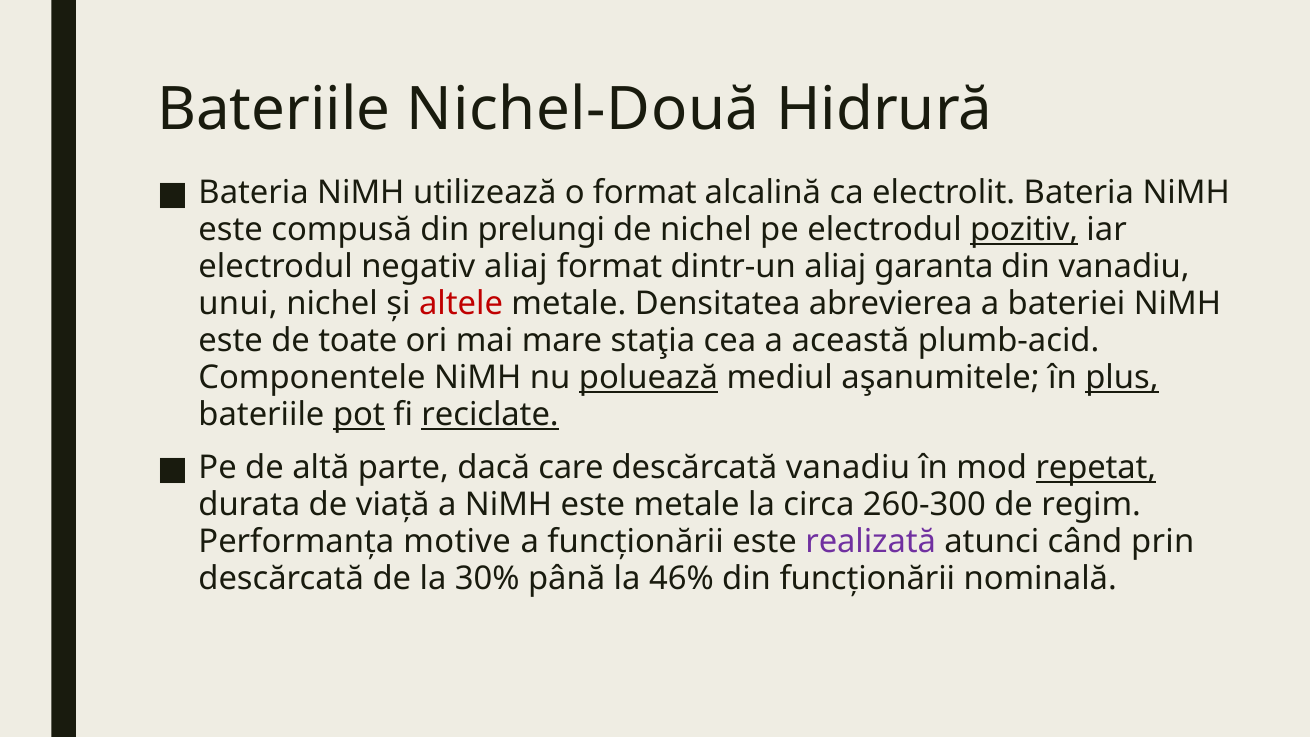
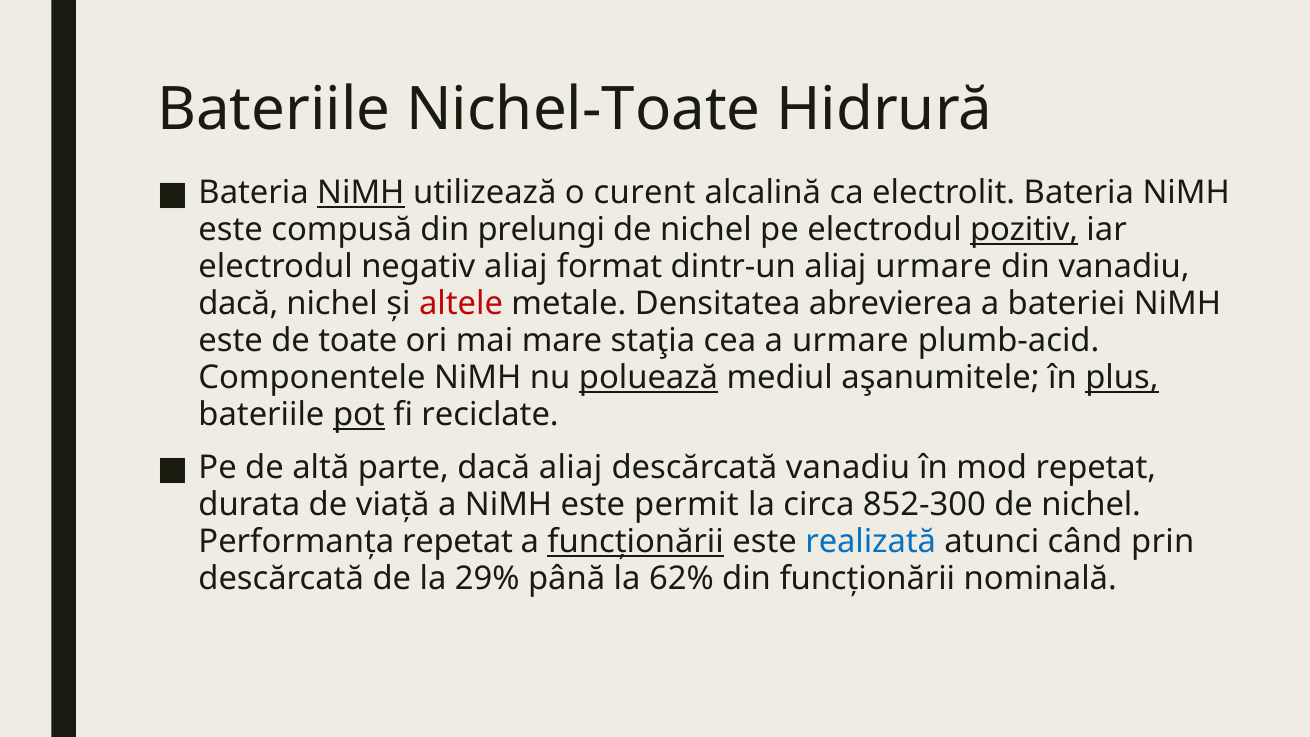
Nichel-Două: Nichel-Două -> Nichel-Toate (583, 110)
NiMH underline: none -> present (361, 193)
o format: format -> curent (645, 193)
aliaj garanta: garanta -> urmare (934, 267)
unui: unui -> dacă (238, 304)
a această: această -> urmare (850, 341)
reciclate underline: present -> none (490, 415)
dacă care: care -> aliaj (571, 468)
repetat underline: present -> none (1096, 468)
este metale: metale -> permit (686, 505)
260-300: 260-300 -> 852-300 (924, 505)
regim: regim -> nichel (1091, 505)
Performanța motive: motive -> repetat (458, 542)
funcționării underline: none -> present (636, 542)
realizată colour: purple -> blue (871, 542)
30%: 30% -> 29% (487, 579)
46%: 46% -> 62% (681, 579)
